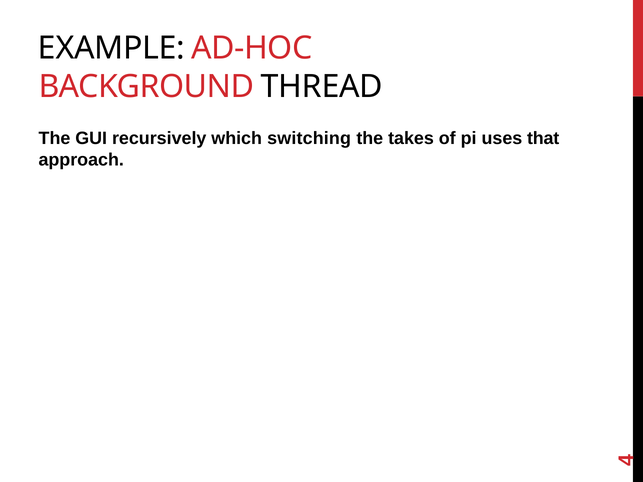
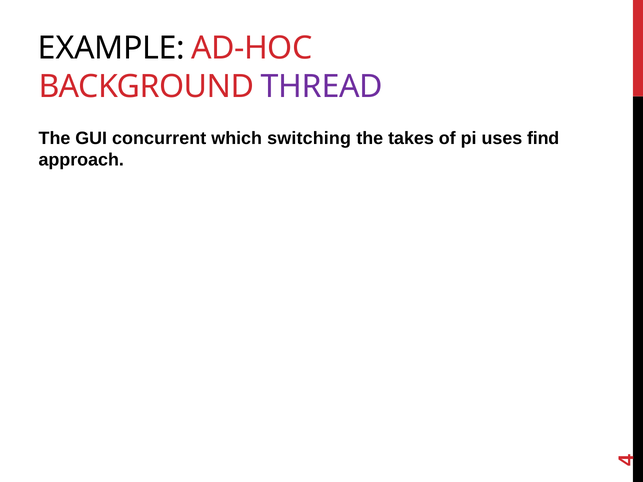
THREAD colour: black -> purple (322, 87)
recursively: recursively -> concurrent (159, 138)
that: that -> find (543, 138)
